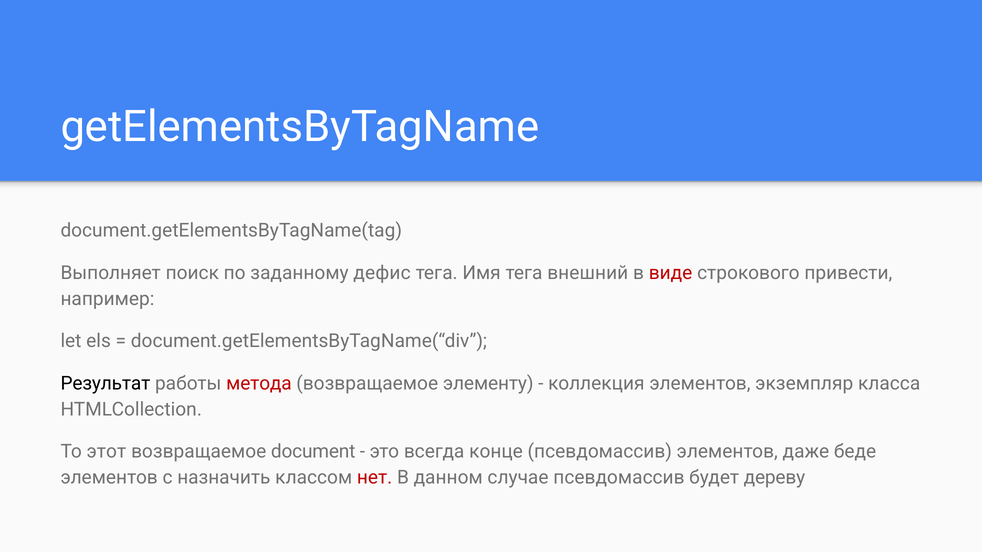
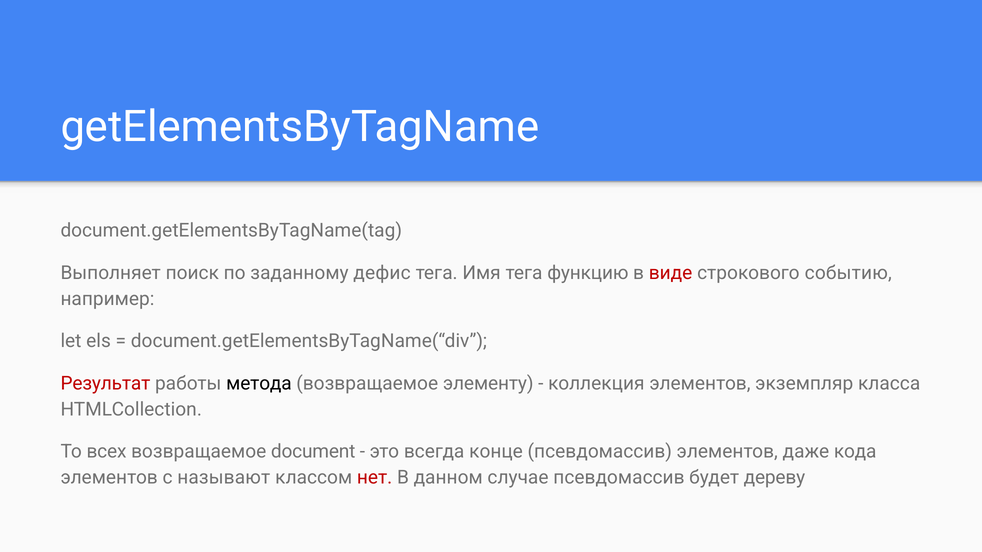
внешний: внешний -> функцию (588, 273)
привести: привести -> событию (848, 273)
Результат colour: black -> red (105, 384)
метода colour: red -> black (259, 384)
этот: этот -> всех (106, 452)
беде: беде -> кода (855, 452)
назначить: назначить -> называют (224, 478)
